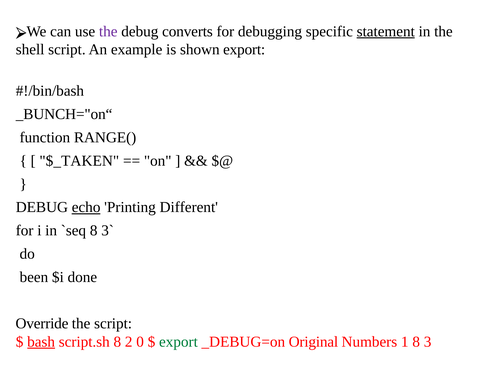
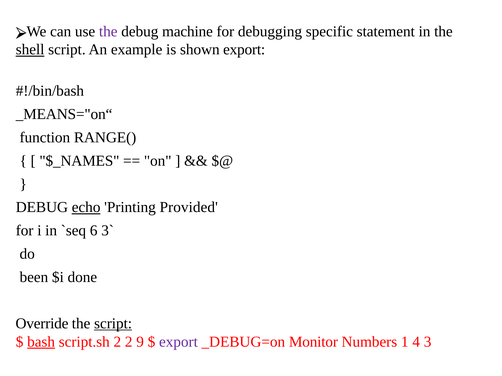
converts: converts -> machine (187, 31)
statement underline: present -> none (386, 31)
shell underline: none -> present (30, 50)
_BUNCH="on“: _BUNCH="on“ -> _MEANS="on“ (64, 114)
$_TAKEN: $_TAKEN -> $_NAMES (79, 161)
Different: Different -> Provided (189, 207)
8: 8 -> 6 (94, 231)
script underline: none -> present (113, 324)
script.sh 8: 8 -> 2 (117, 342)
0: 0 -> 9 (140, 342)
export colour: green -> purple (178, 342)
Original: Original -> Monitor (313, 342)
1 8: 8 -> 4 (416, 342)
